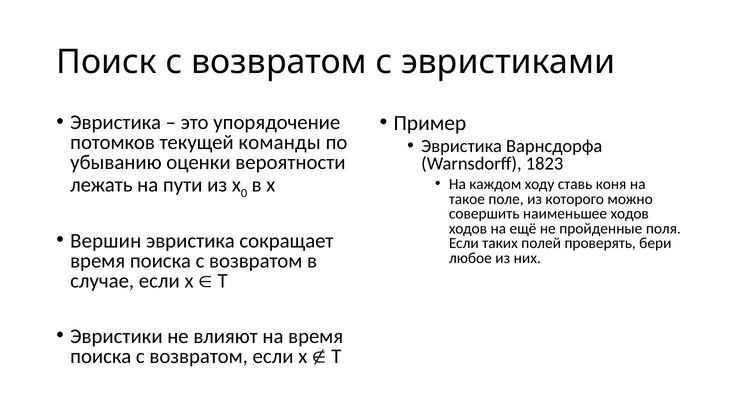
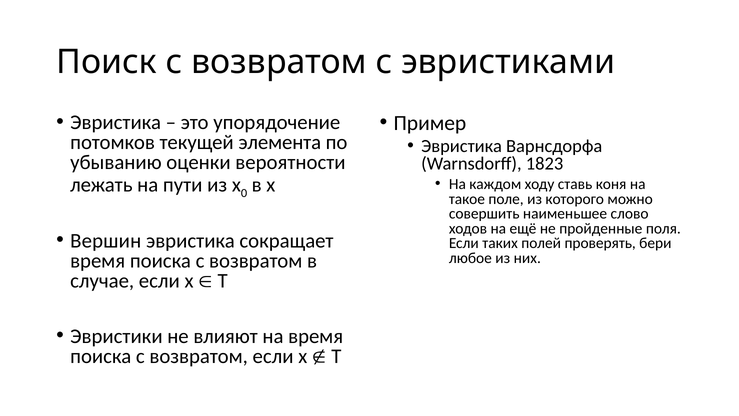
команды: команды -> элемента (280, 142)
наименьшее ходов: ходов -> слово (630, 214)
